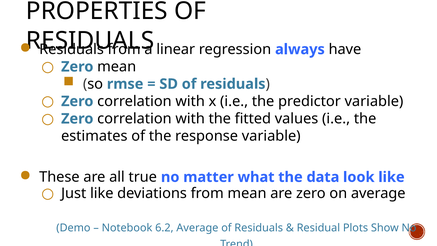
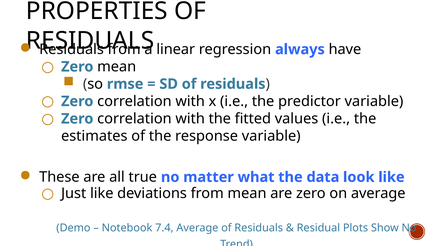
6.2: 6.2 -> 7.4 (164, 228)
